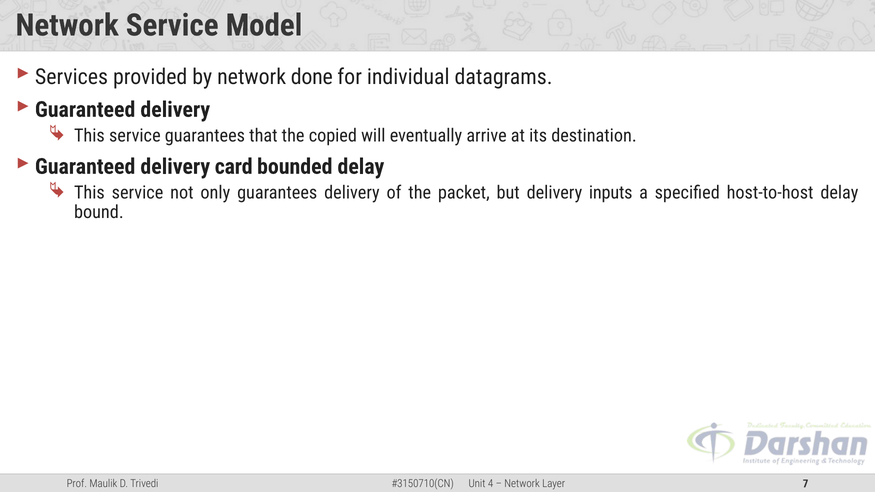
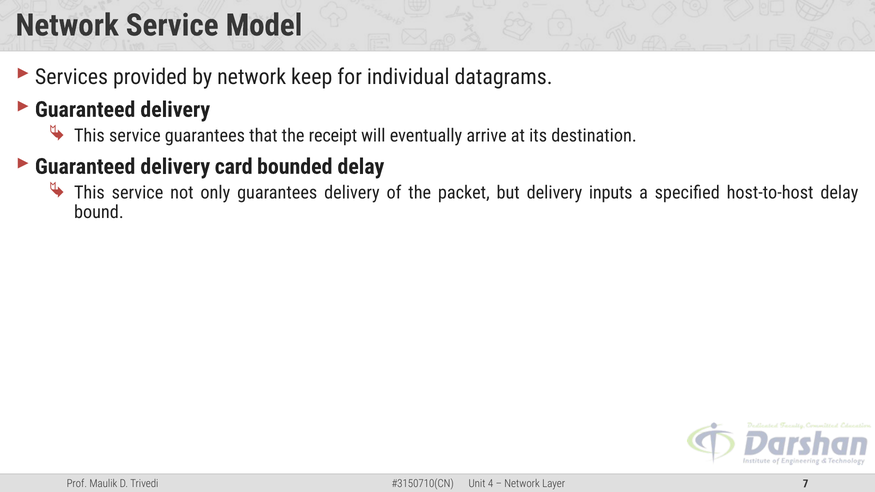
done: done -> keep (312, 77)
copied: copied -> receipt (333, 136)
